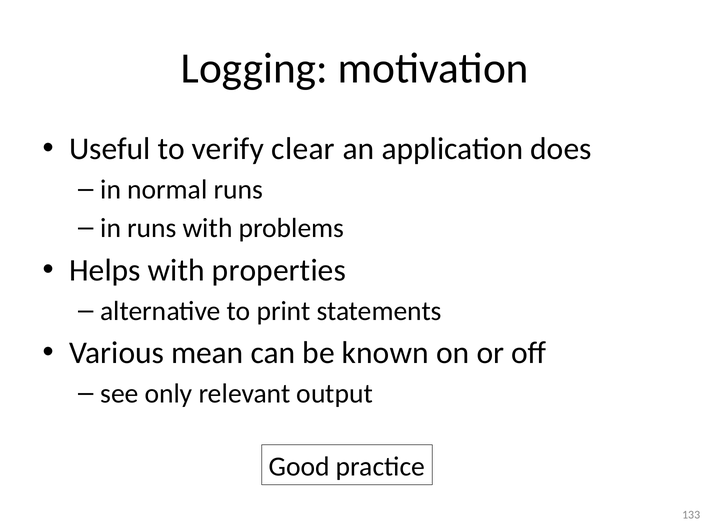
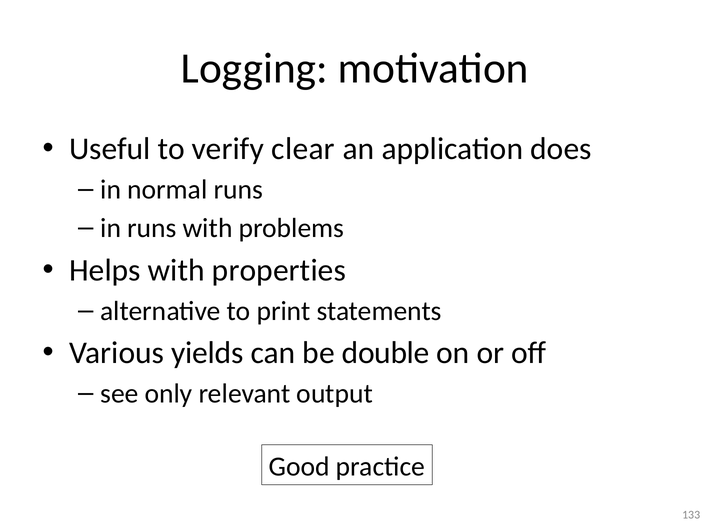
mean: mean -> yields (207, 353)
known: known -> double (386, 353)
